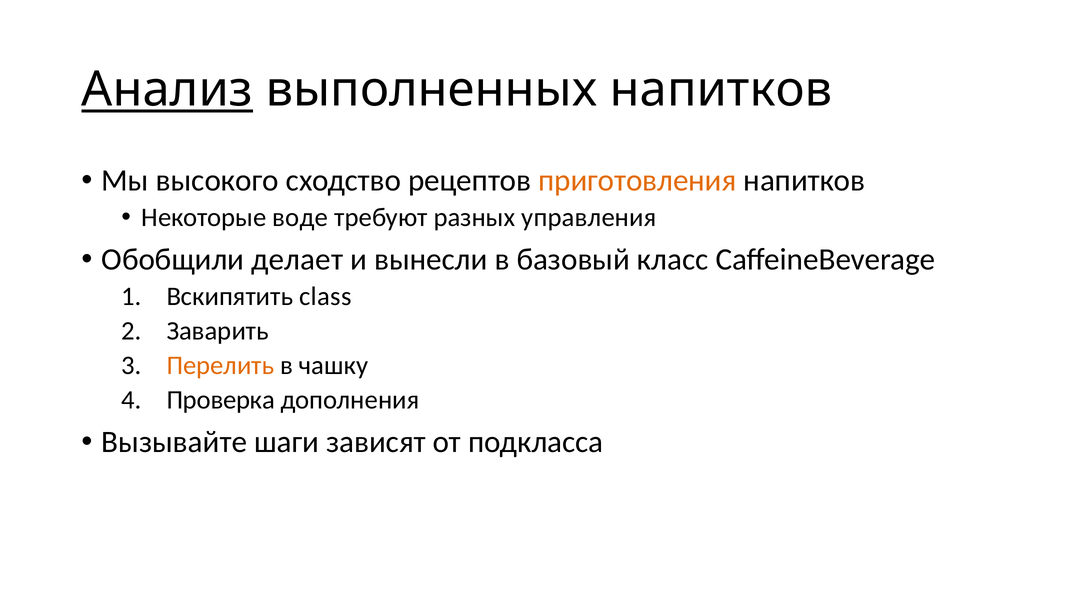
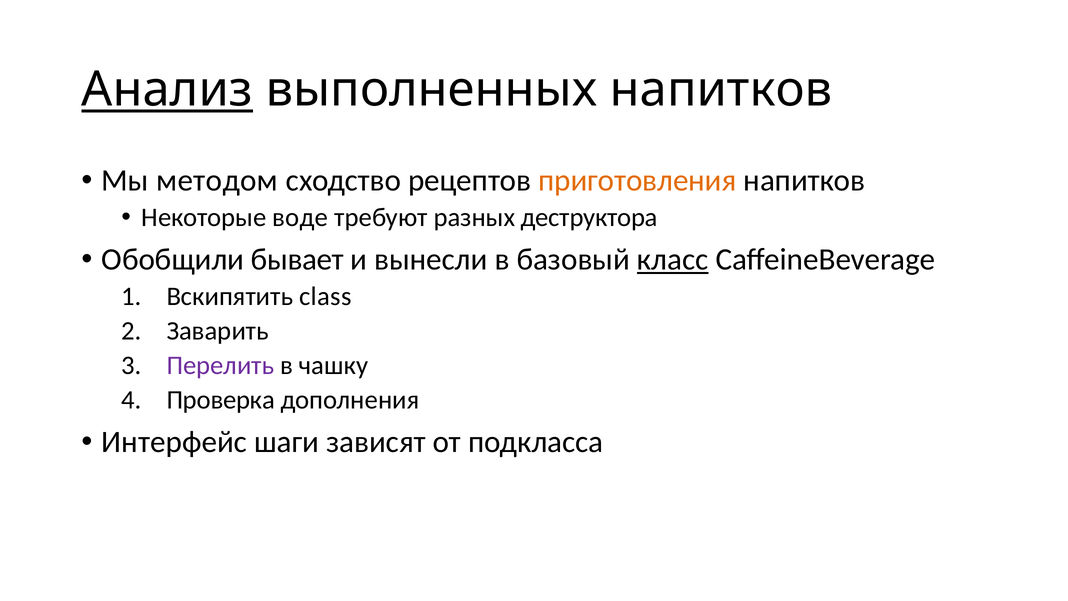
высокого: высокого -> методом (217, 181)
управления: управления -> деструктора (589, 217)
делает: делает -> бывает (297, 260)
класс underline: none -> present (673, 260)
Перелить colour: orange -> purple (220, 365)
Вызывайте: Вызывайте -> Интерфейс (174, 442)
